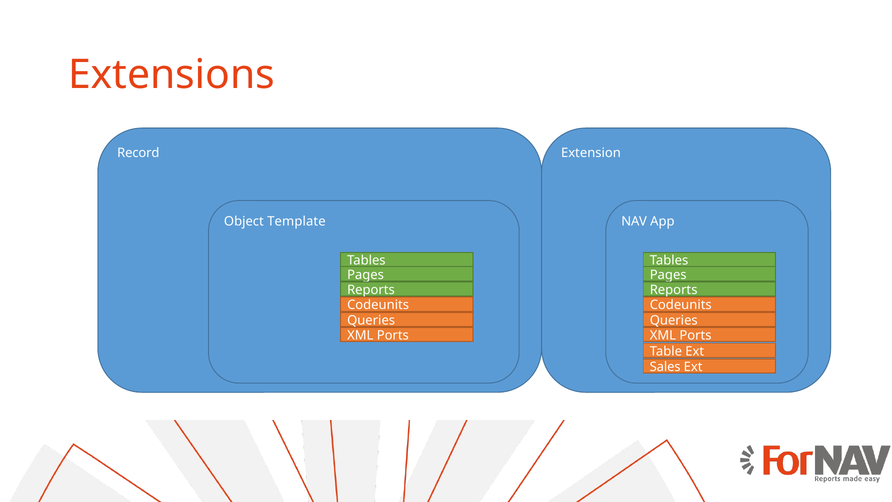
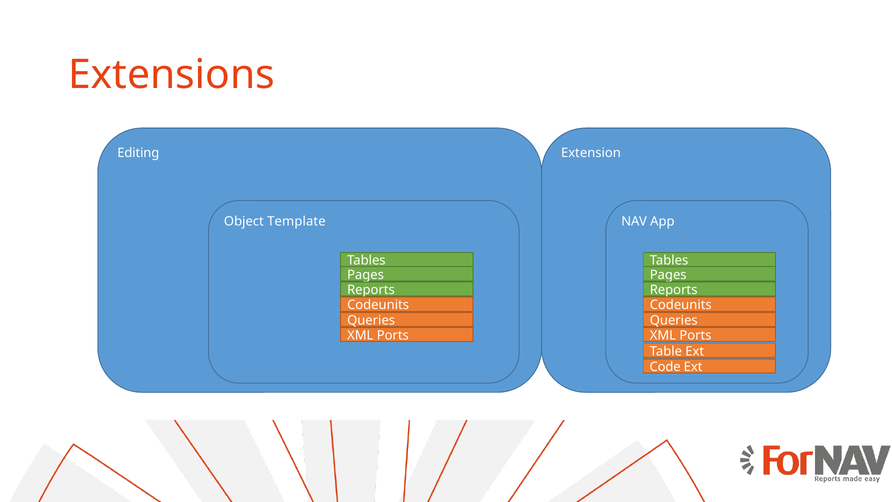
Record: Record -> Editing (138, 153)
Sales: Sales -> Code (665, 367)
